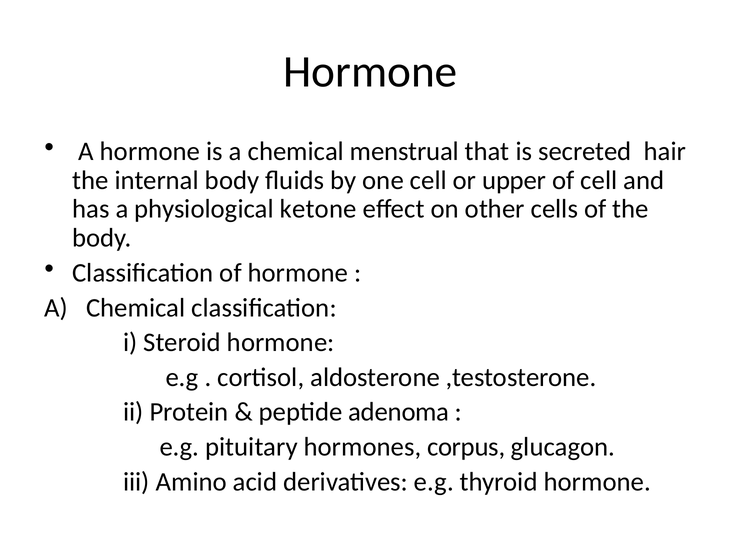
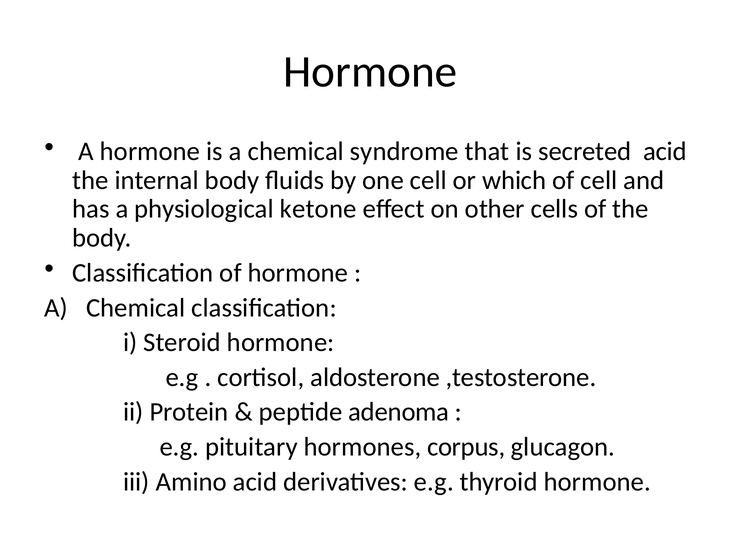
menstrual: menstrual -> syndrome (404, 151)
secreted hair: hair -> acid (665, 151)
upper: upper -> which (514, 180)
